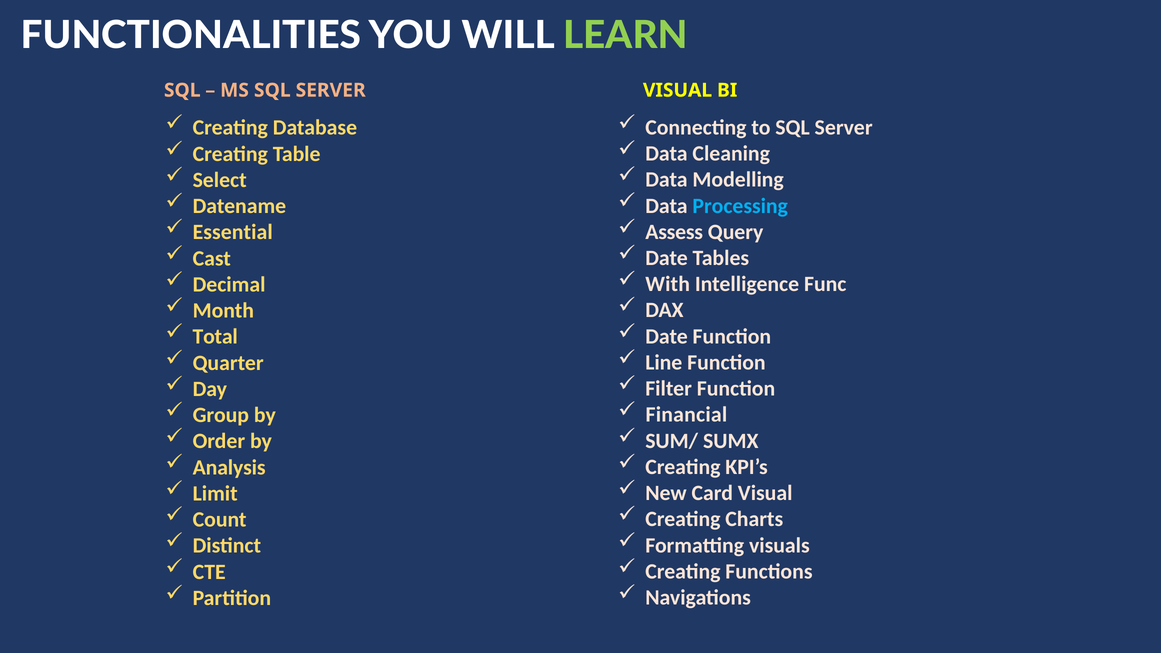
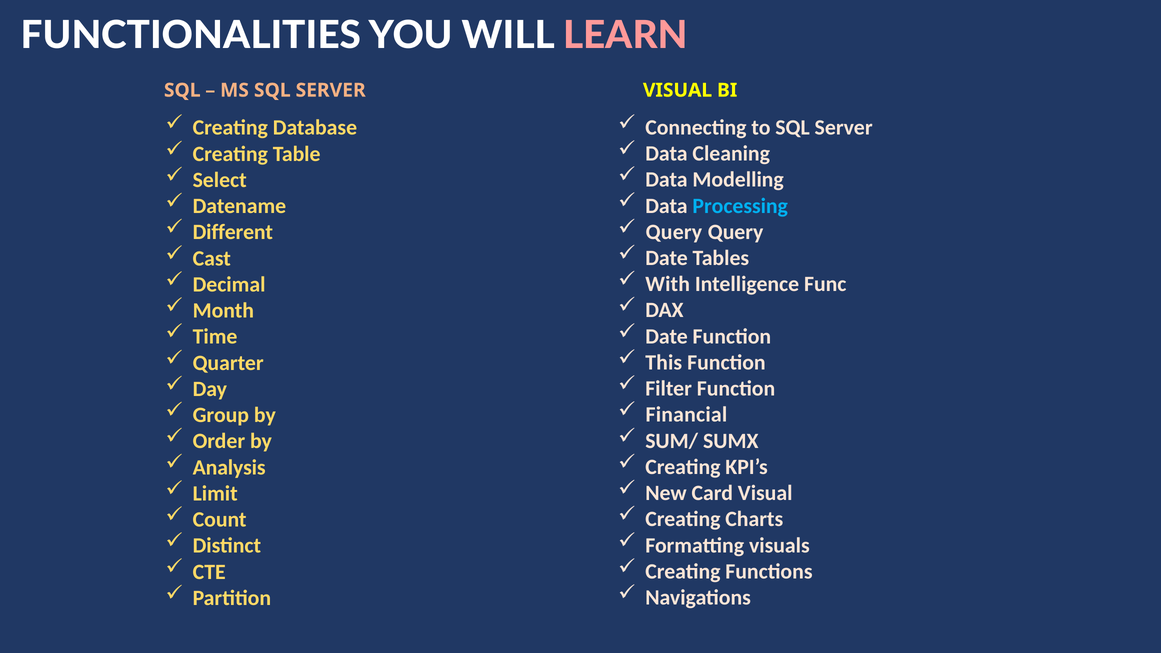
LEARN colour: light green -> pink (625, 36)
Assess: Assess -> Query (674, 232)
Essential: Essential -> Different (233, 232)
Total: Total -> Time (215, 337)
Line: Line -> This (664, 363)
